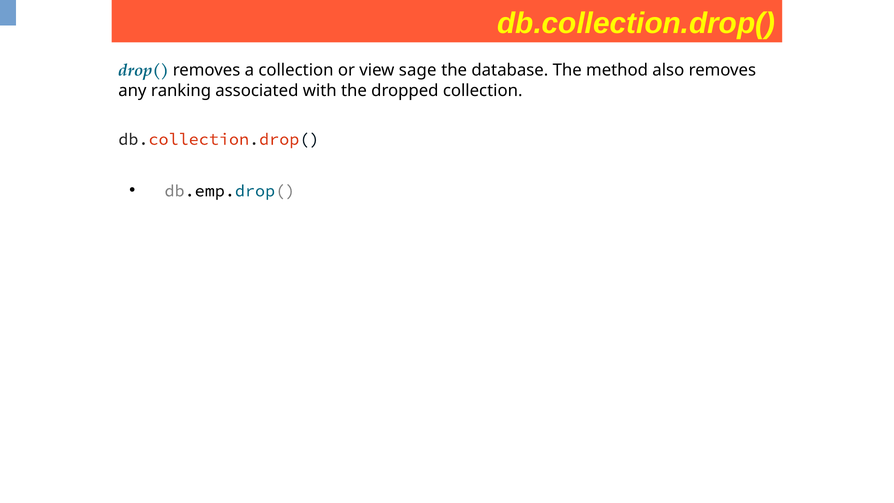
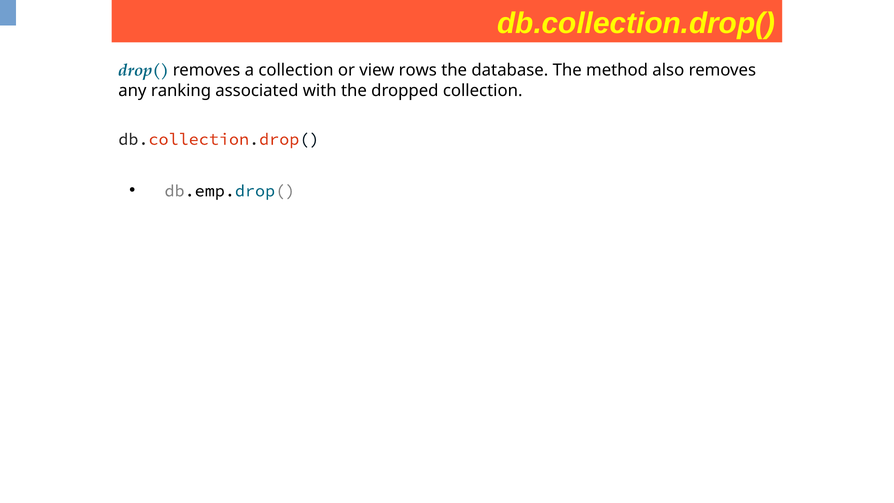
sage: sage -> rows (418, 70)
